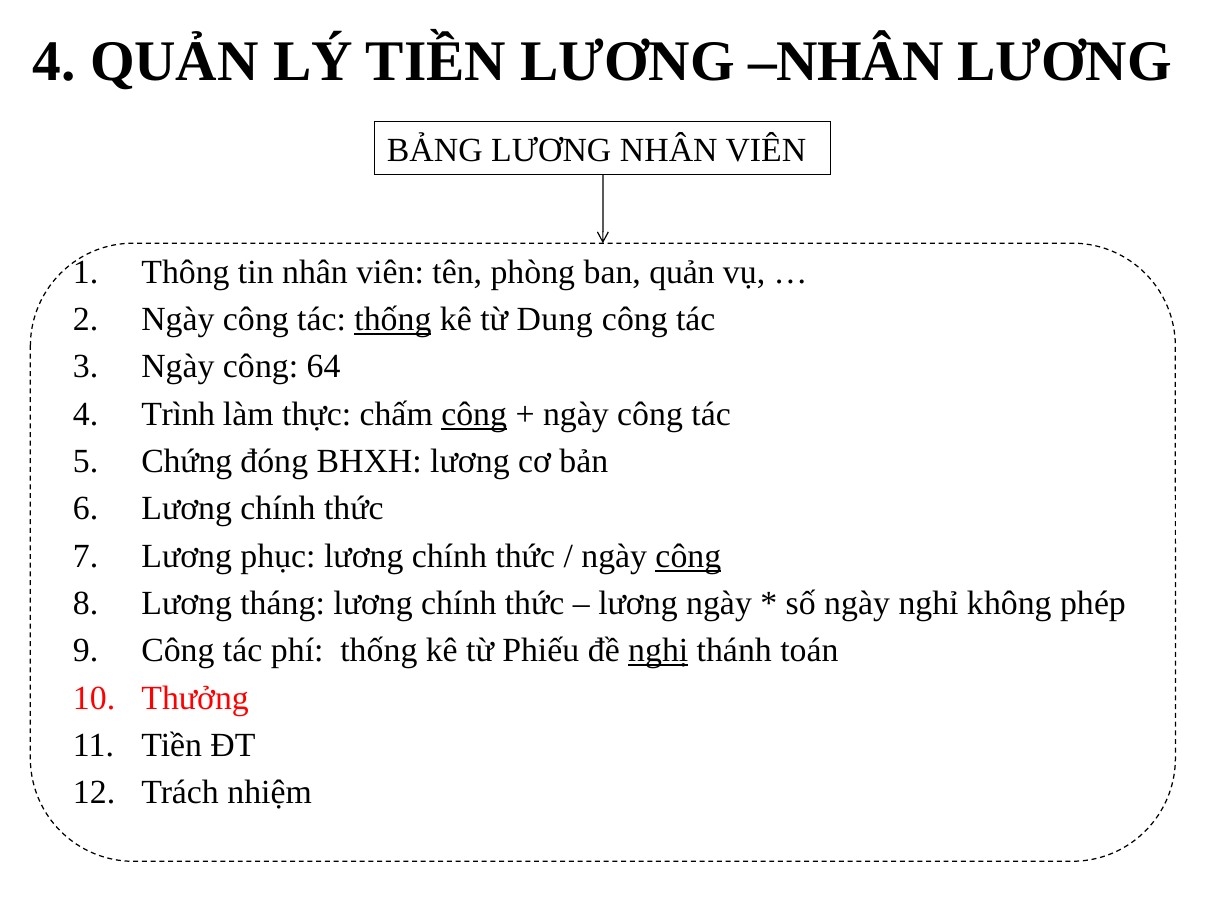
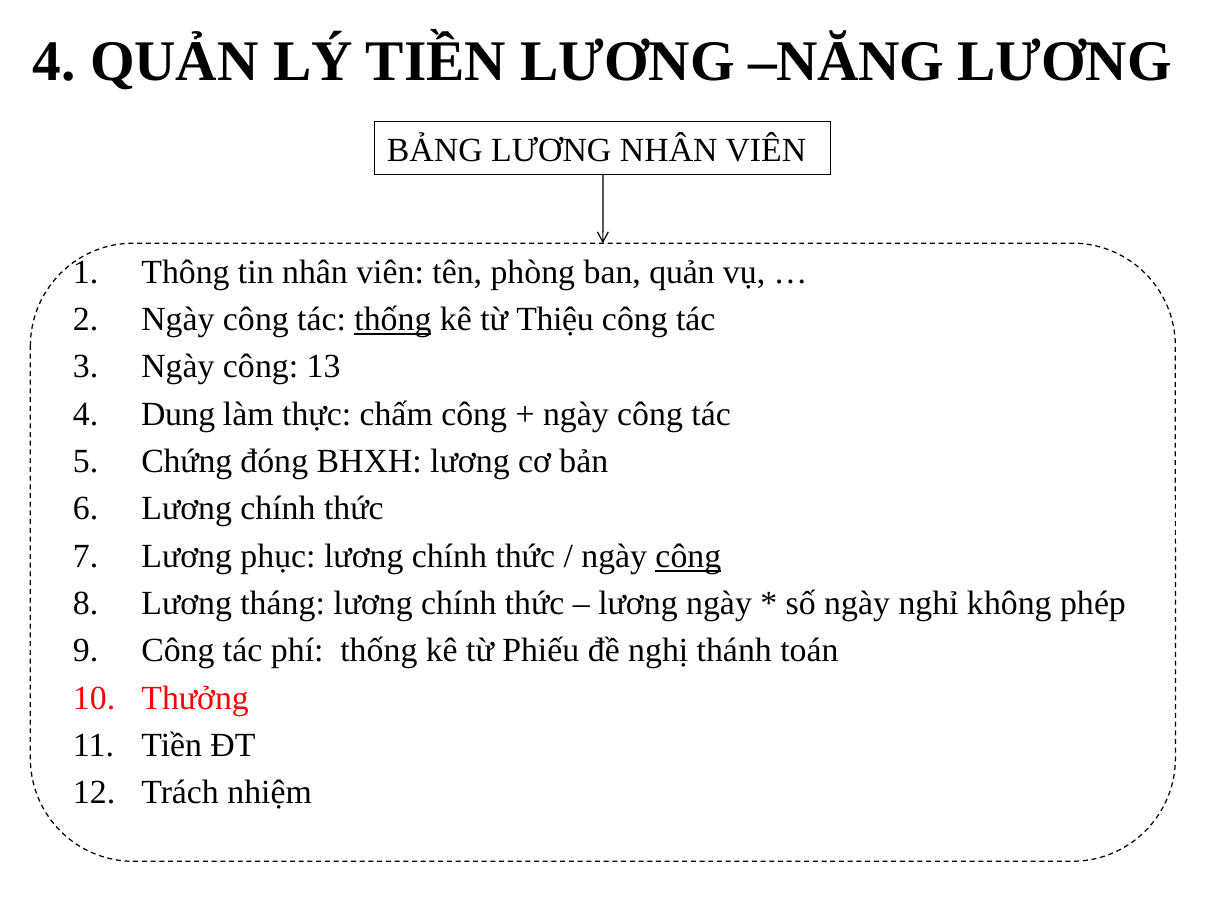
TIỀN LƯƠNG NHÂN: NHÂN -> NĂNG (846, 62)
Dung: Dung -> Thiệu (555, 319)
64: 64 -> 13 (324, 367)
Trình: Trình -> Dung (178, 414)
công underline: present -> none (474, 414)
nghị underline: present -> none (658, 651)
